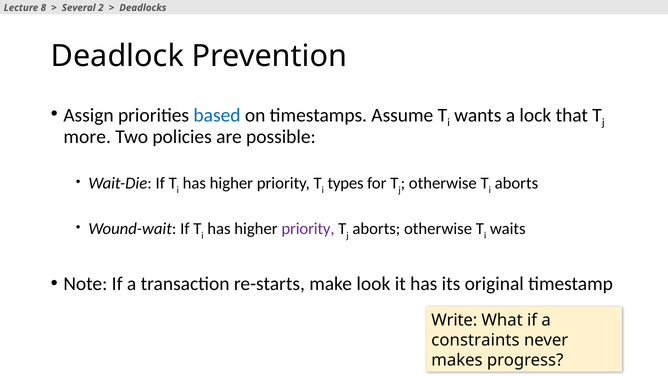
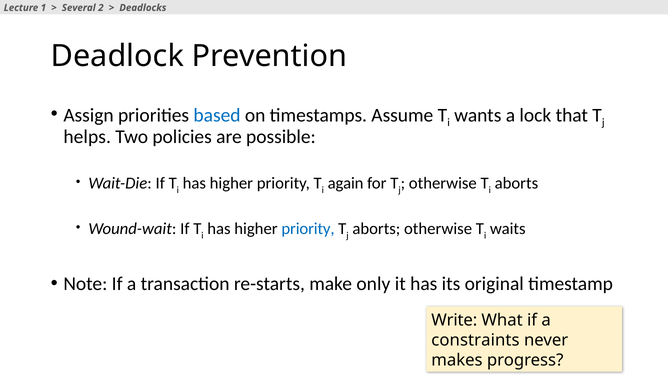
8: 8 -> 1 (43, 8)
more: more -> helps (87, 137)
types: types -> again (346, 183)
priority colour: purple -> blue (308, 229)
look: look -> only (373, 284)
